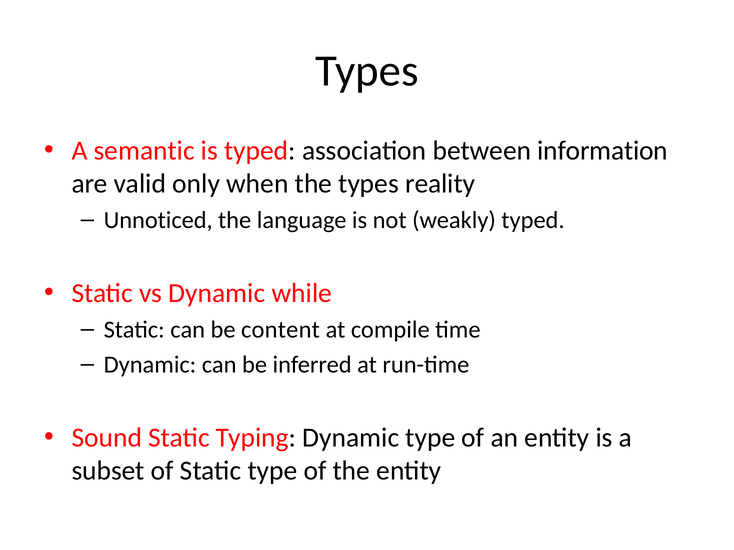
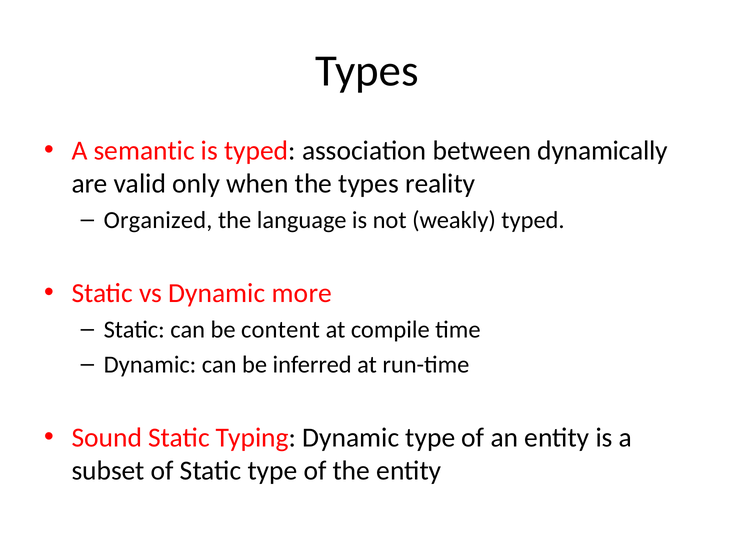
information: information -> dynamically (603, 151)
Unnoticed: Unnoticed -> Organized (158, 220)
while: while -> more (302, 293)
